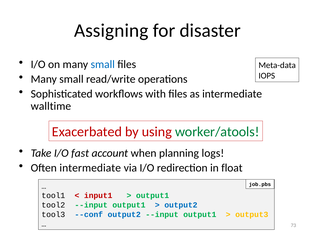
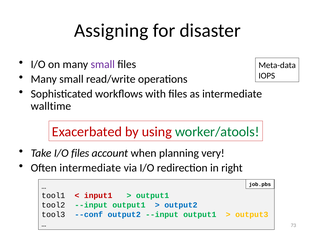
small colour: blue -> purple (103, 64)
I/O fast: fast -> files (80, 153)
logs: logs -> very (213, 153)
float: float -> right (232, 168)
